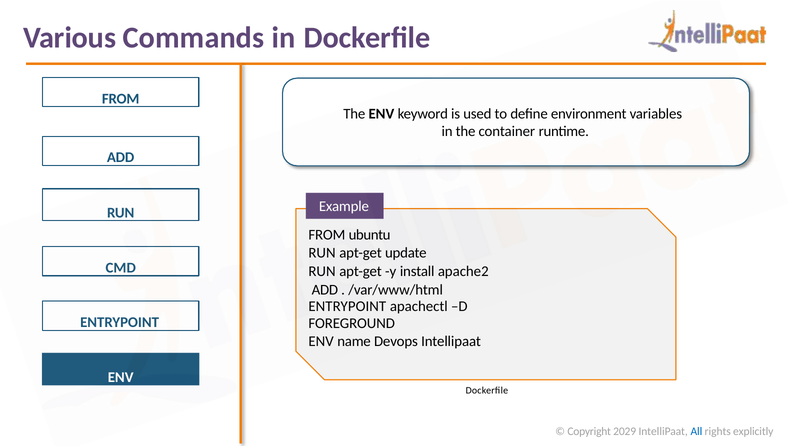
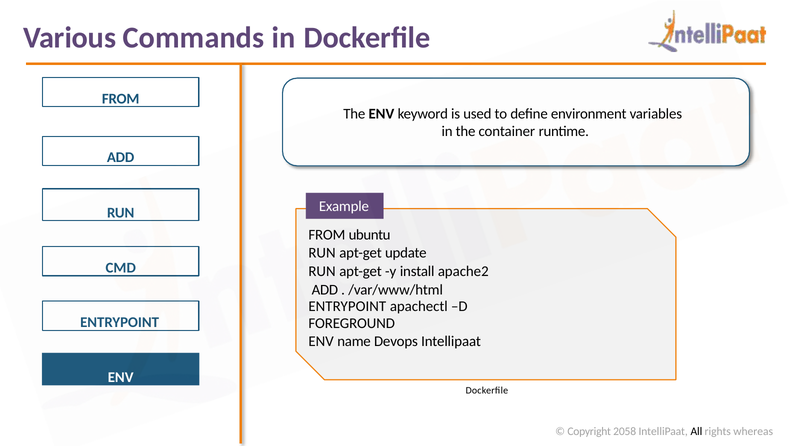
2029: 2029 -> 2058 (625, 431)
All colour: blue -> black (696, 431)
explicitly: explicitly -> whereas (753, 431)
